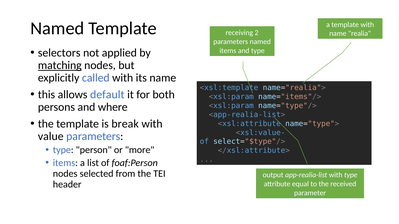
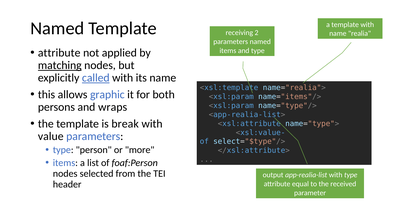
selectors: selectors -> attribute (59, 53)
called underline: none -> present (96, 78)
default: default -> graphic (107, 95)
where: where -> wraps (113, 107)
